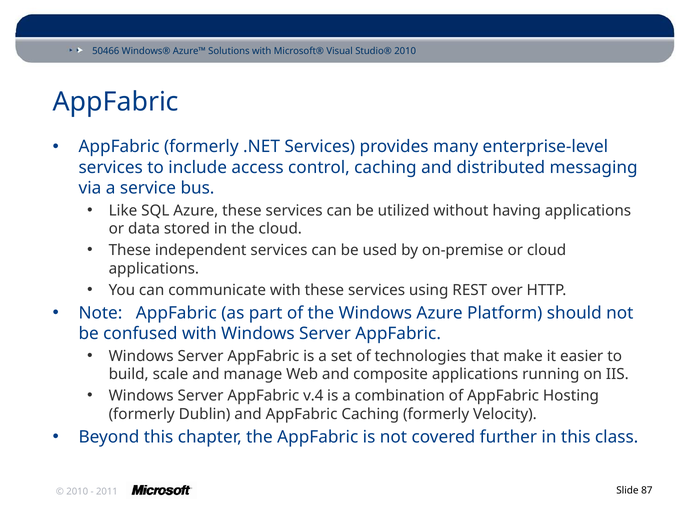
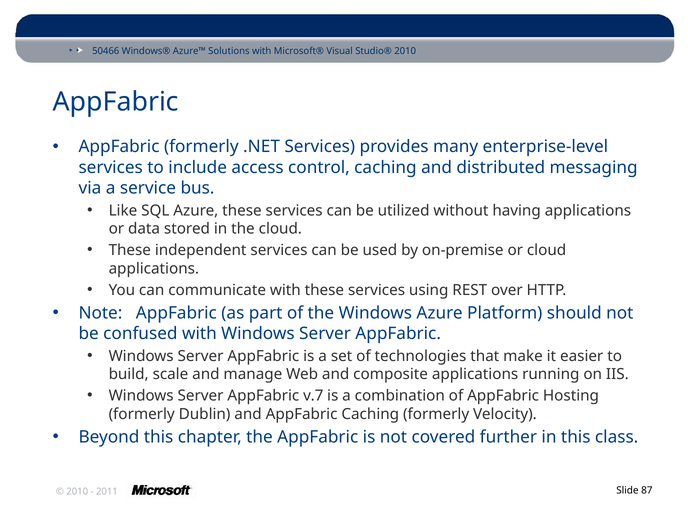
v.4: v.4 -> v.7 (313, 396)
